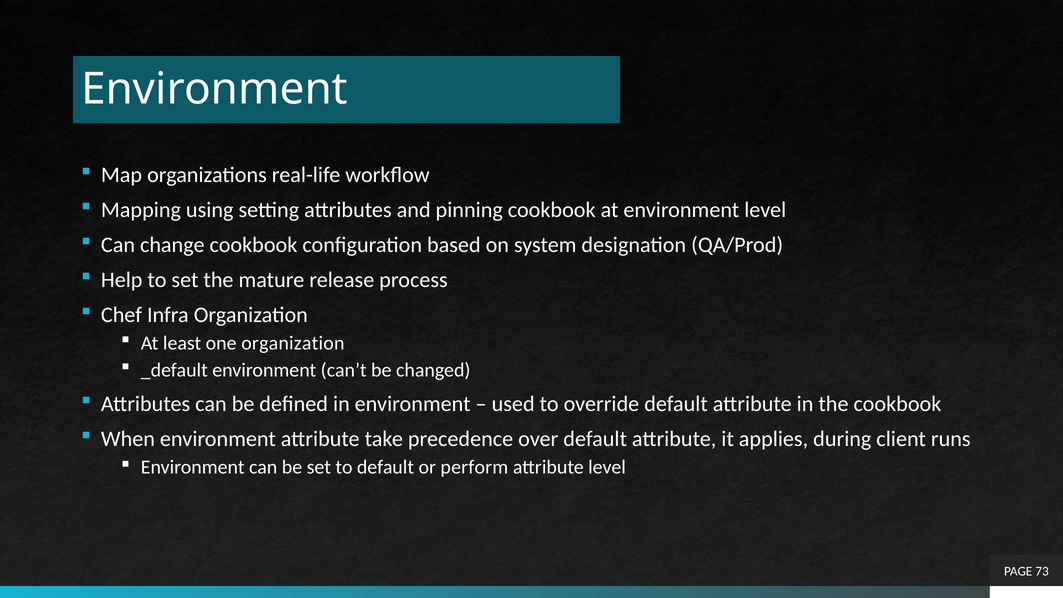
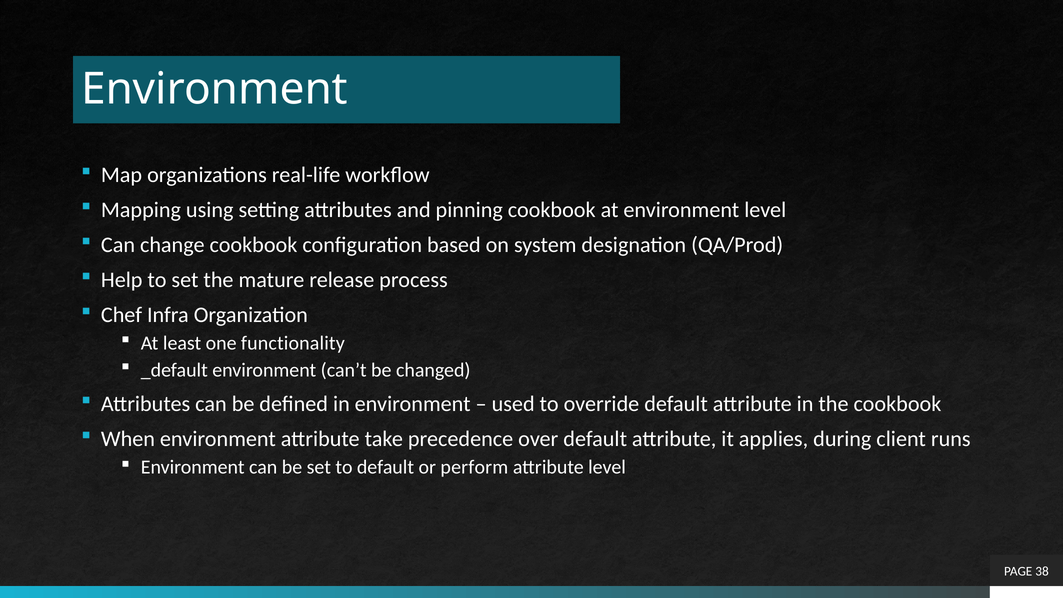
one organization: organization -> functionality (293, 343)
73: 73 -> 38 (1042, 571)
